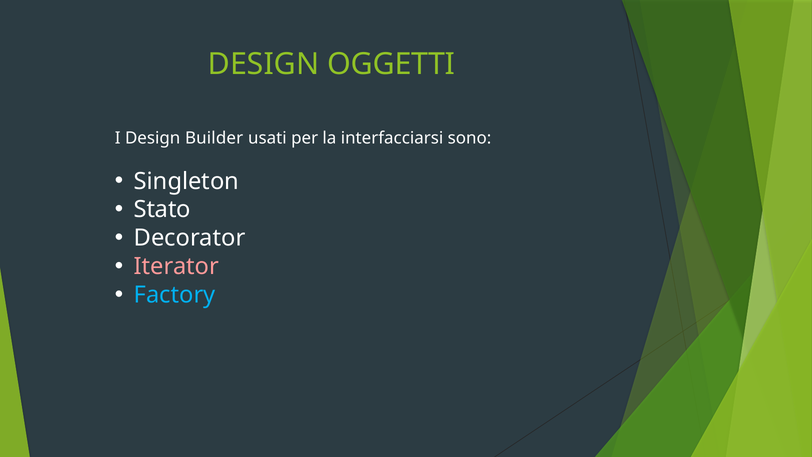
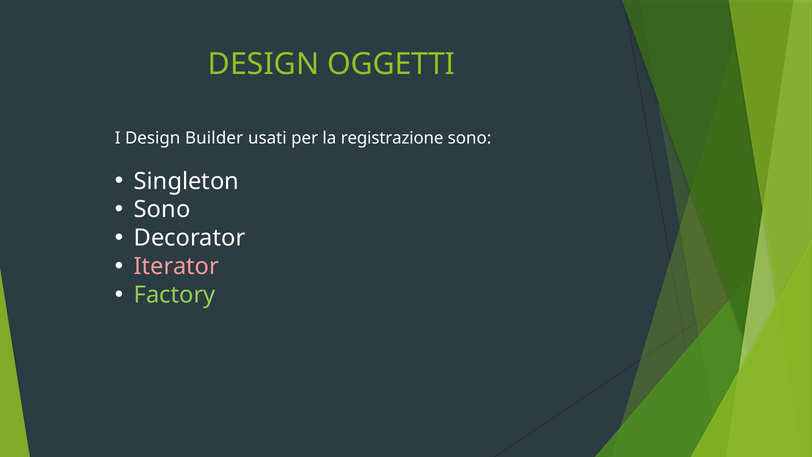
interfacciarsi: interfacciarsi -> registrazione (392, 138)
Stato: Stato -> Sono (162, 210)
Factory colour: light blue -> light green (175, 295)
